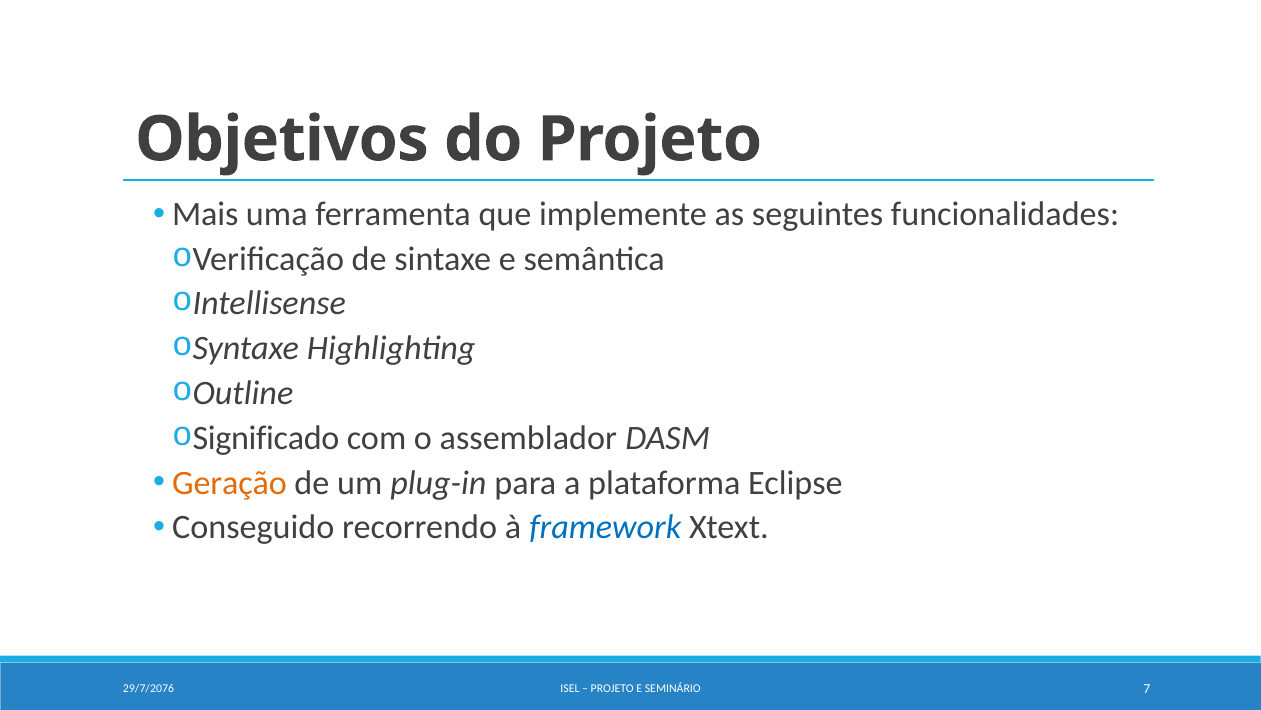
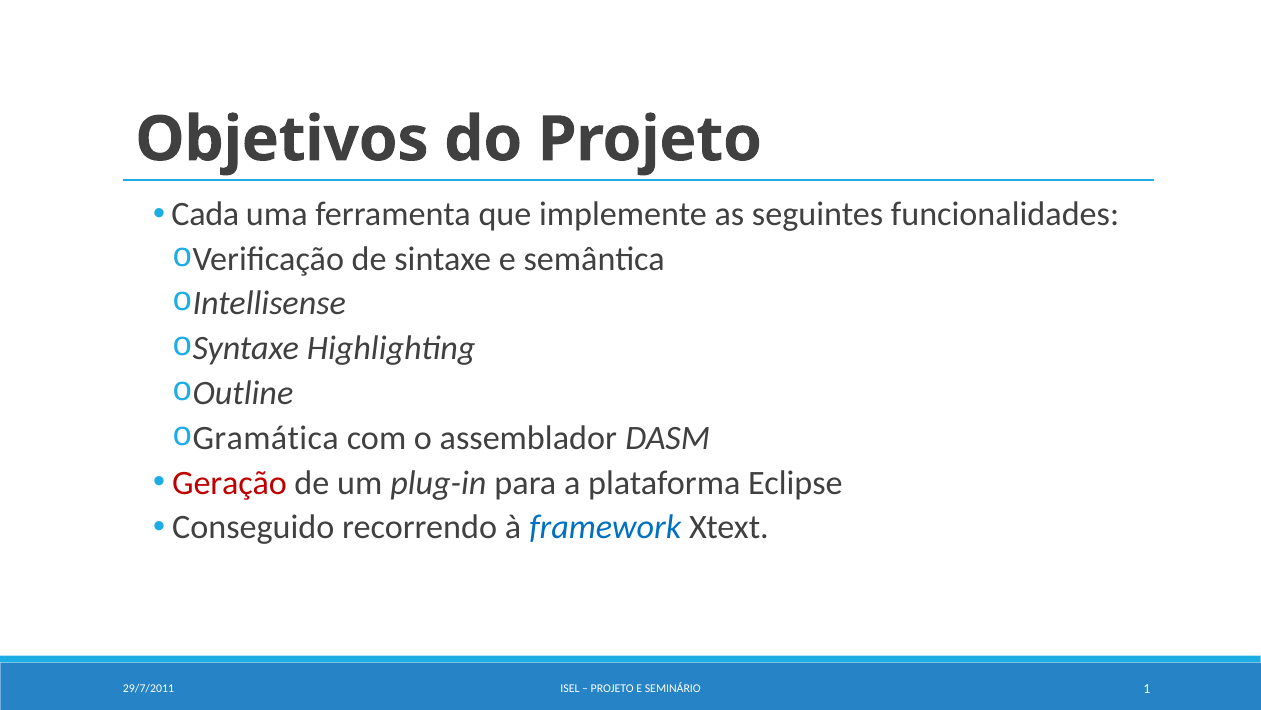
Mais: Mais -> Cada (205, 214)
Significado: Significado -> Gramática (266, 438)
Geração colour: orange -> red (229, 482)
29/7/2076: 29/7/2076 -> 29/7/2011 (148, 688)
7: 7 -> 1 (1147, 688)
